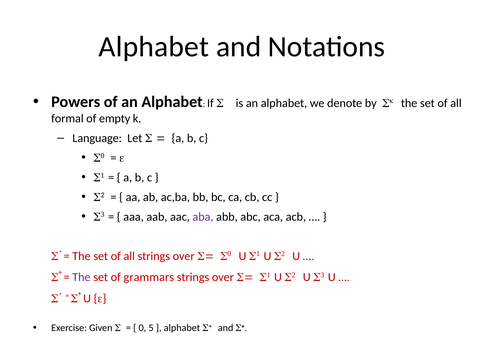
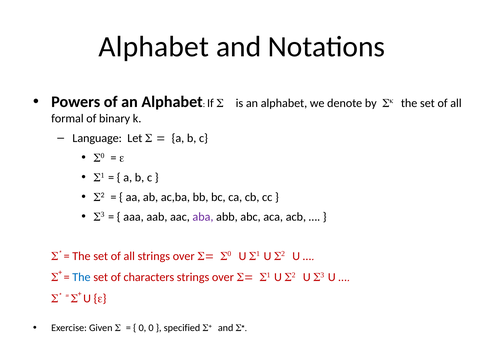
empty: empty -> binary (115, 119)
The colour: purple -> blue (81, 277)
grammars: grammars -> characters (149, 277)
0 5: 5 -> 0 (151, 328)
alphabet: alphabet -> specified (182, 328)
